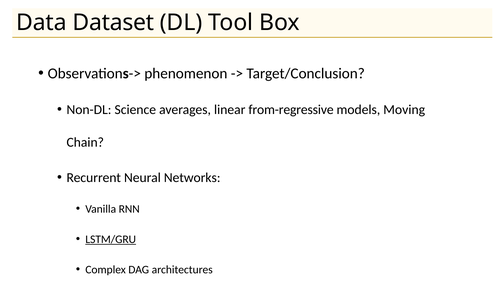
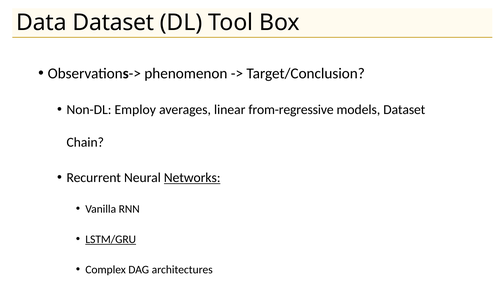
Science: Science -> Employ (135, 110)
models Moving: Moving -> Dataset (404, 110)
Networks underline: none -> present (192, 177)
